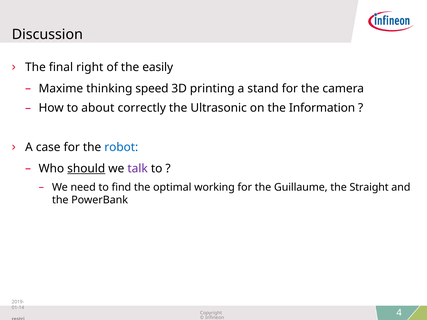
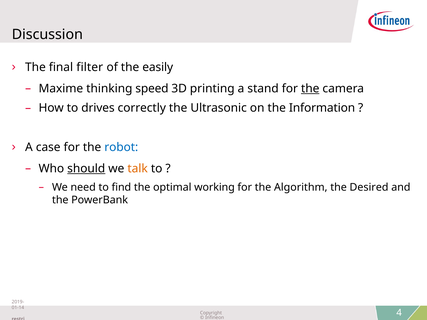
right: right -> filter (90, 67)
the underline: none -> present (310, 89)
about: about -> drives (98, 108)
talk colour: purple -> orange (138, 169)
Guillaume: Guillaume -> Algorithm (301, 187)
Straight: Straight -> Desired (369, 187)
